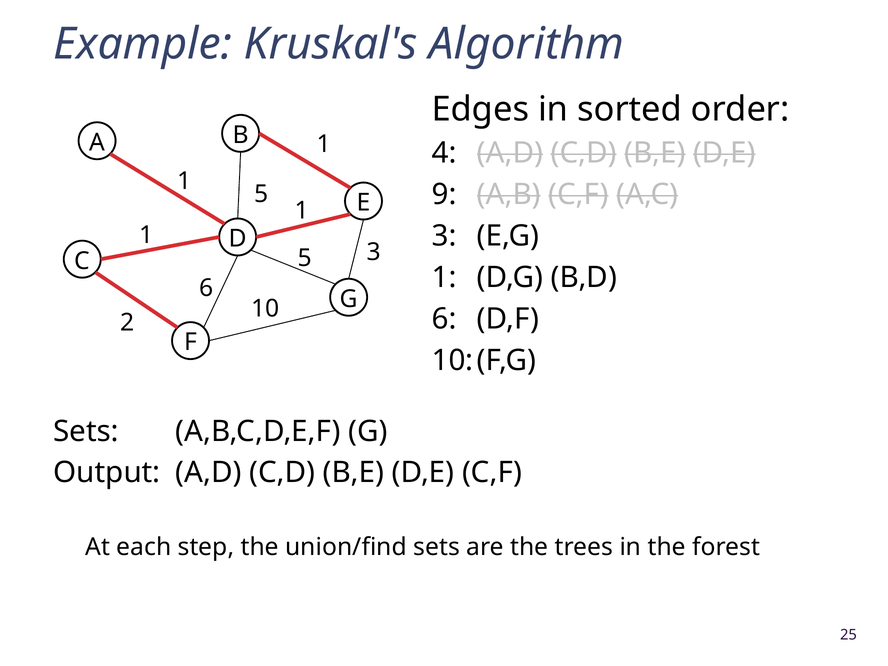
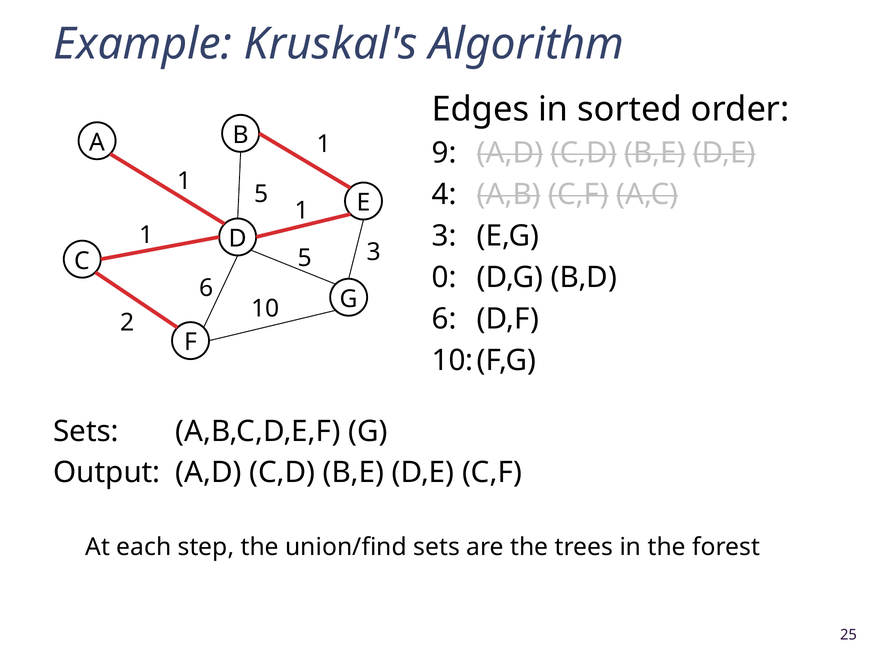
4: 4 -> 9 (444, 153)
9: 9 -> 4 (444, 195)
1: 1 -> 0 (444, 277)
